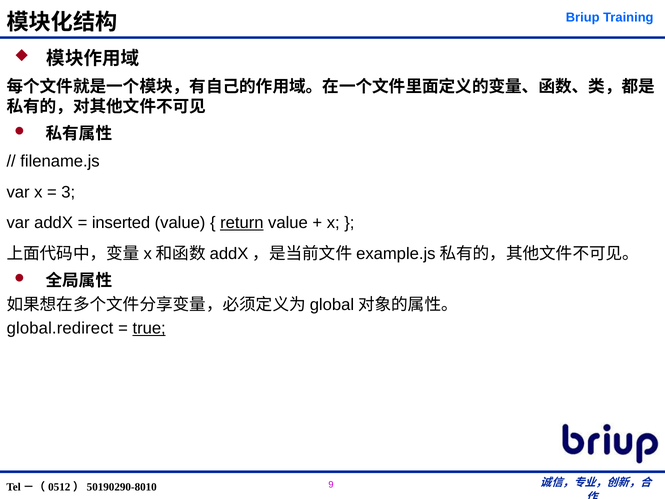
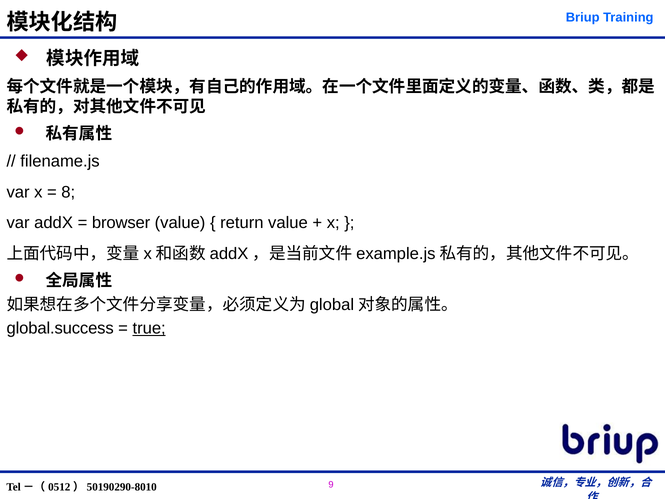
3: 3 -> 8 (68, 192)
inserted: inserted -> browser (121, 223)
return underline: present -> none (242, 223)
global.redirect: global.redirect -> global.success (60, 328)
